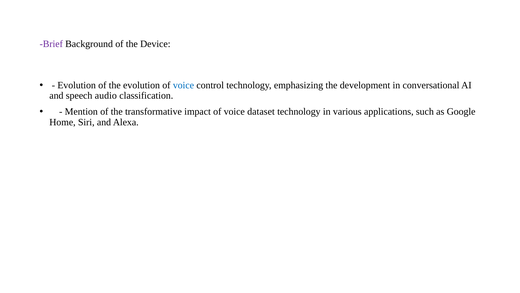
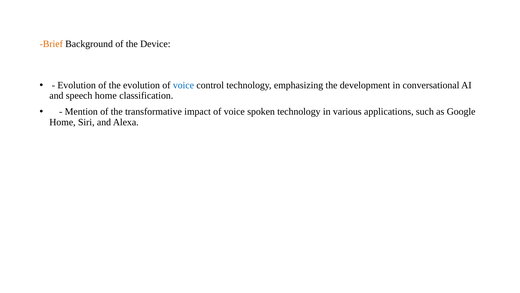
Brief colour: purple -> orange (51, 44)
speech audio: audio -> home (106, 96)
dataset: dataset -> spoken (261, 112)
